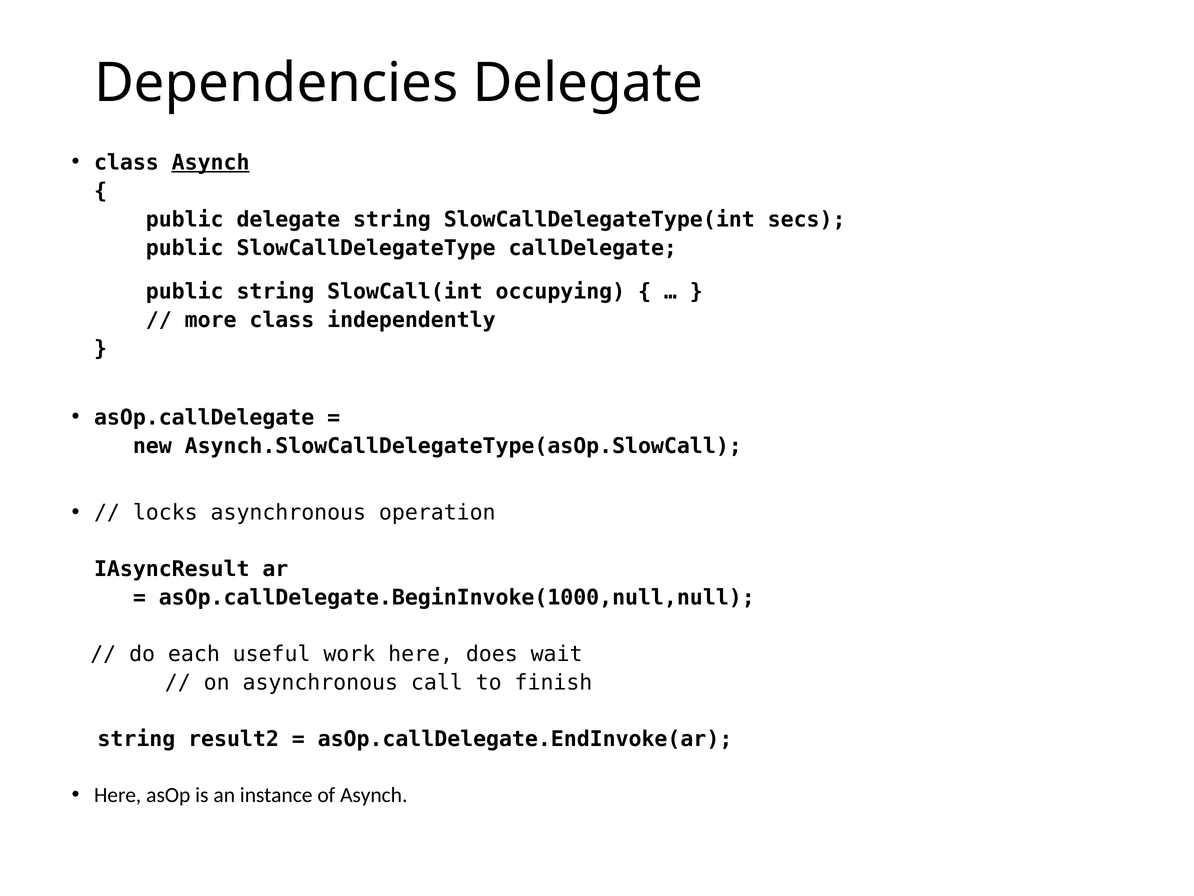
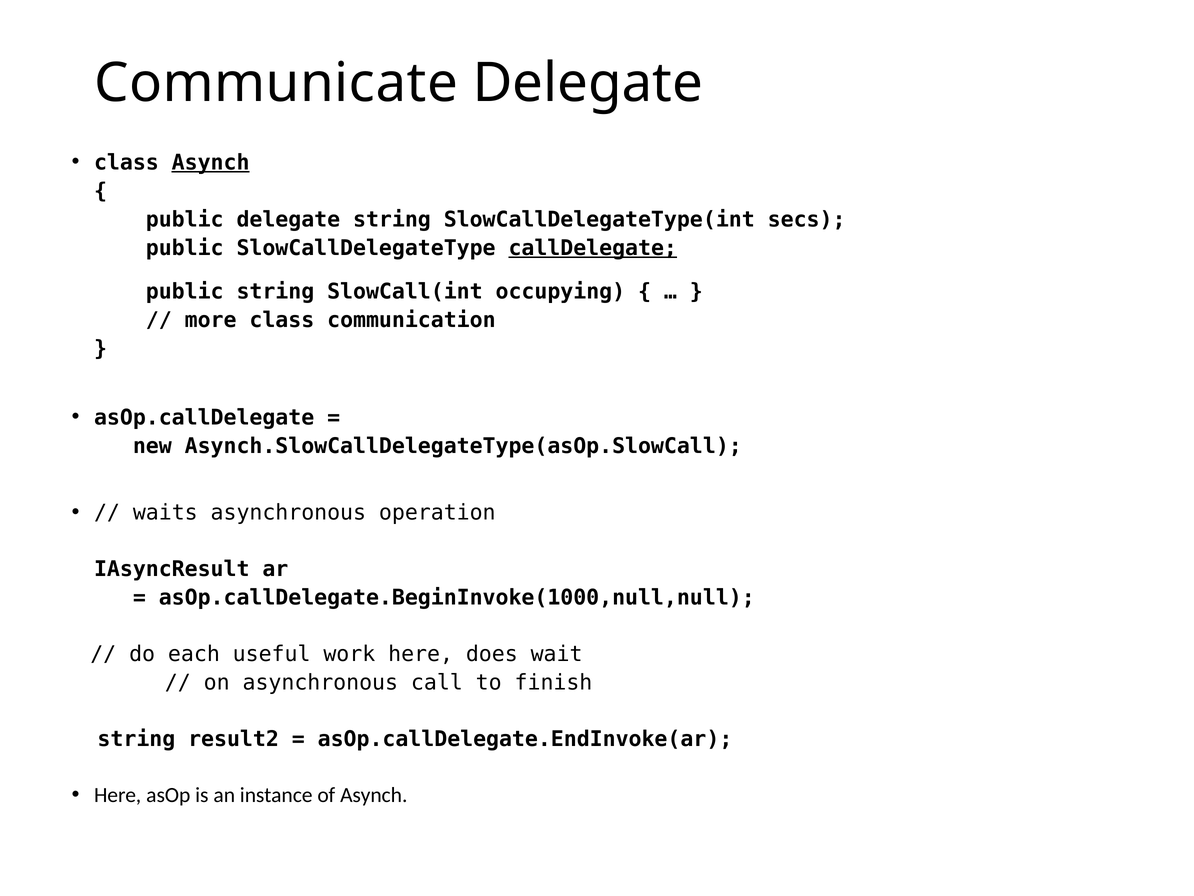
Dependencies: Dependencies -> Communicate (276, 83)
callDelegate underline: none -> present (593, 248)
independently: independently -> communication (411, 320)
locks: locks -> waits (165, 512)
